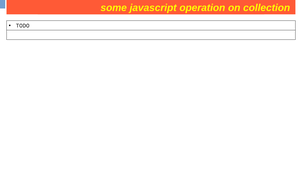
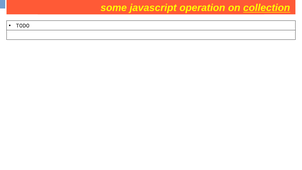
collection underline: none -> present (267, 8)
